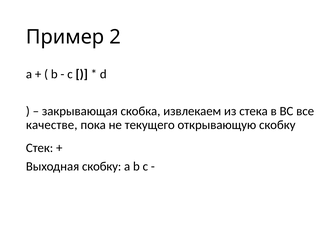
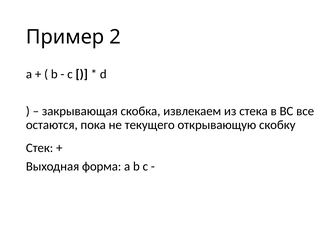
качестве: качестве -> остаются (52, 125)
Выходная скобку: скобку -> форма (102, 166)
